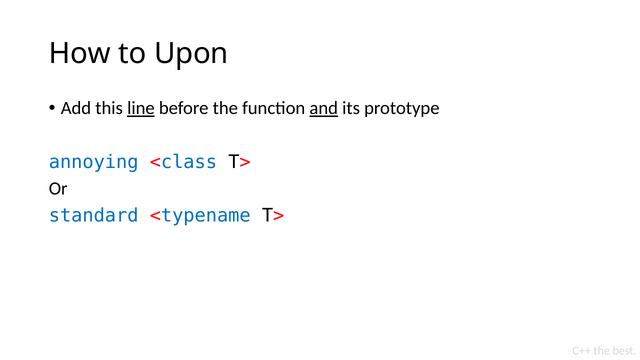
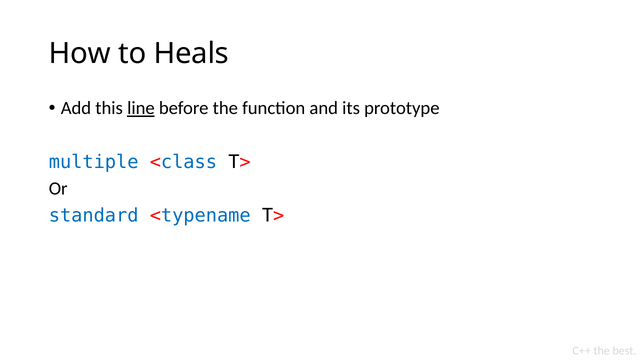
Upon: Upon -> Heals (191, 54)
and underline: present -> none (324, 108)
annoying: annoying -> multiple (94, 162)
